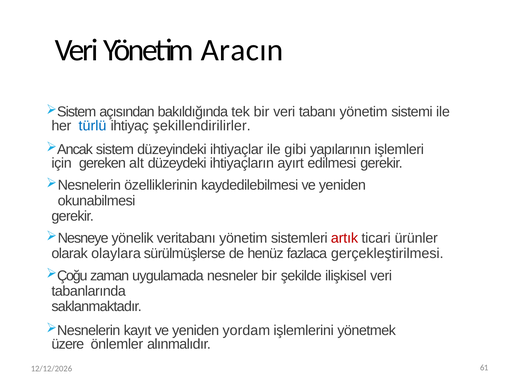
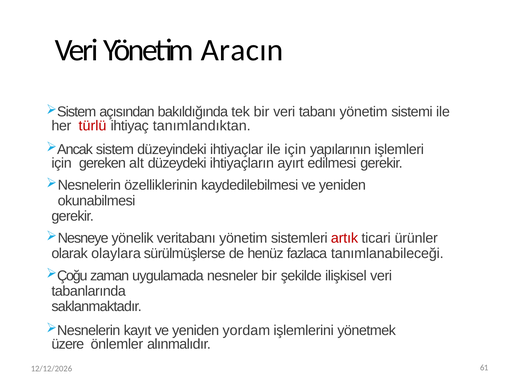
türlü colour: blue -> red (92, 125)
şekillendirilirler: şekillendirilirler -> tanımlandıktan (202, 125)
ile gibi: gibi -> için (295, 149)
gerçekleştirilmesi: gerçekleştirilmesi -> tanımlanabileceği (387, 253)
